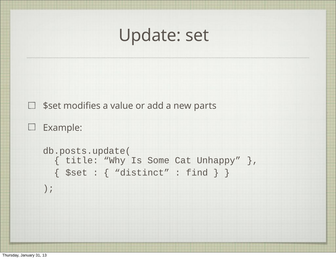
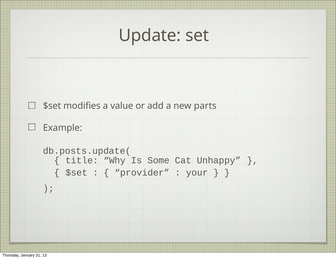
distinct: distinct -> provider (142, 172)
find: find -> your (197, 172)
